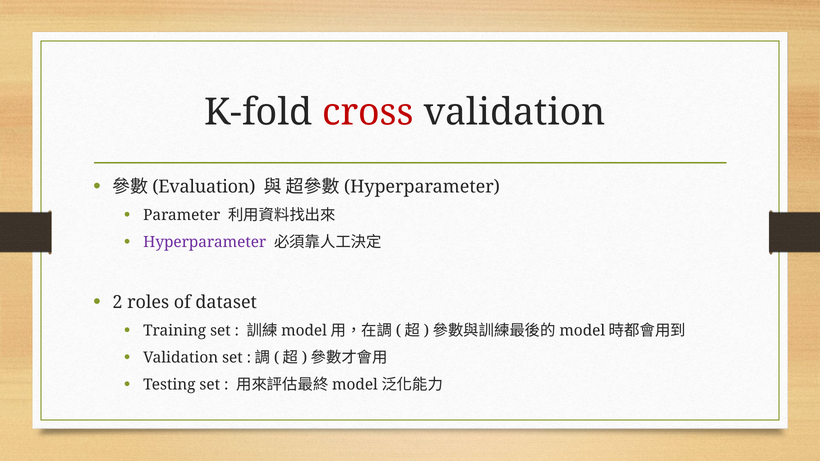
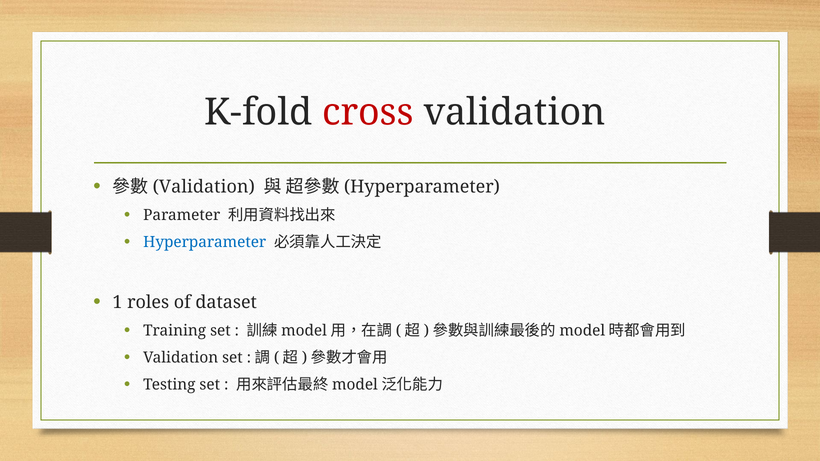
Evaluation: Evaluation -> Validation (204, 187)
Hyperparameter colour: purple -> blue (205, 242)
2: 2 -> 1 (118, 303)
